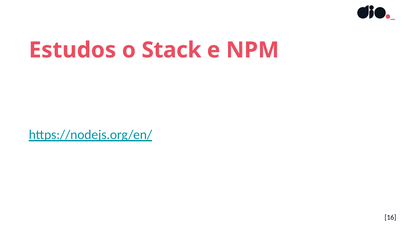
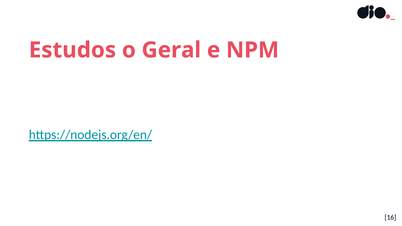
Stack: Stack -> Geral (171, 50)
